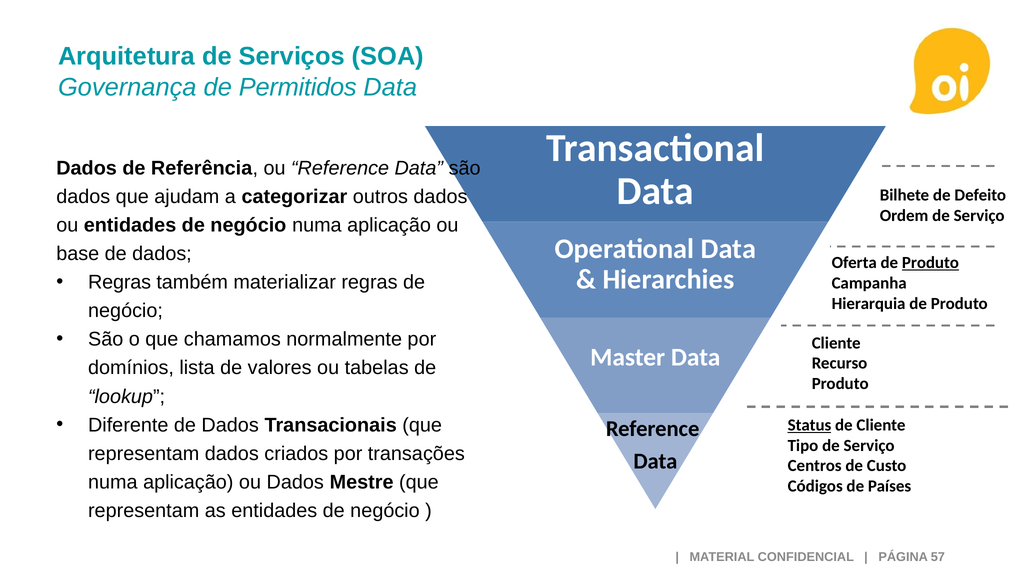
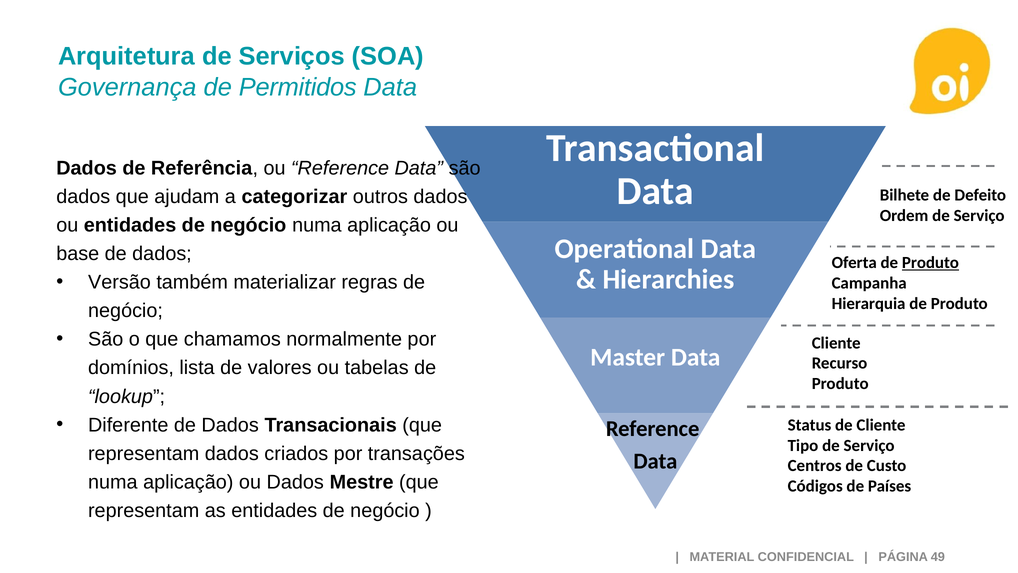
Regras: Regras -> Versão (119, 282)
Status underline: present -> none (810, 425)
57: 57 -> 49 (938, 557)
